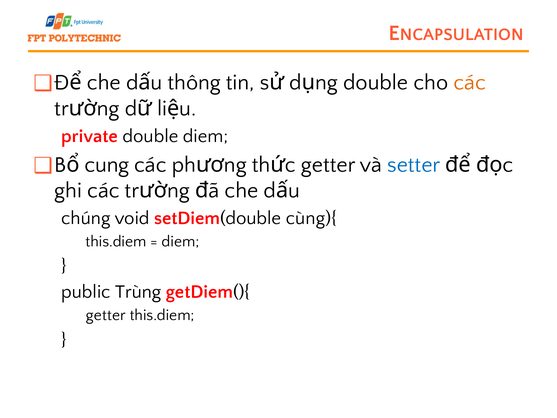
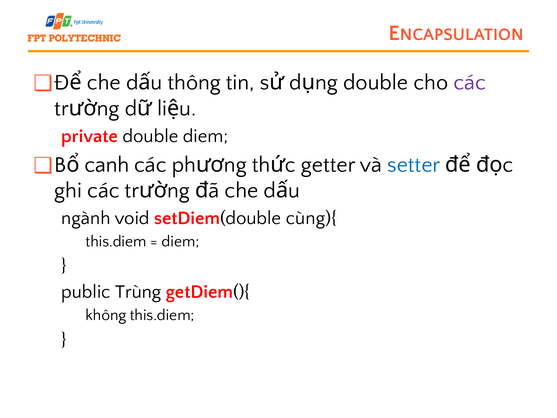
các colour: orange -> purple (470, 82)
cung: cung -> canh (107, 164)
chúng: chúng -> ngành (86, 218)
getter: getter -> không (106, 315)
